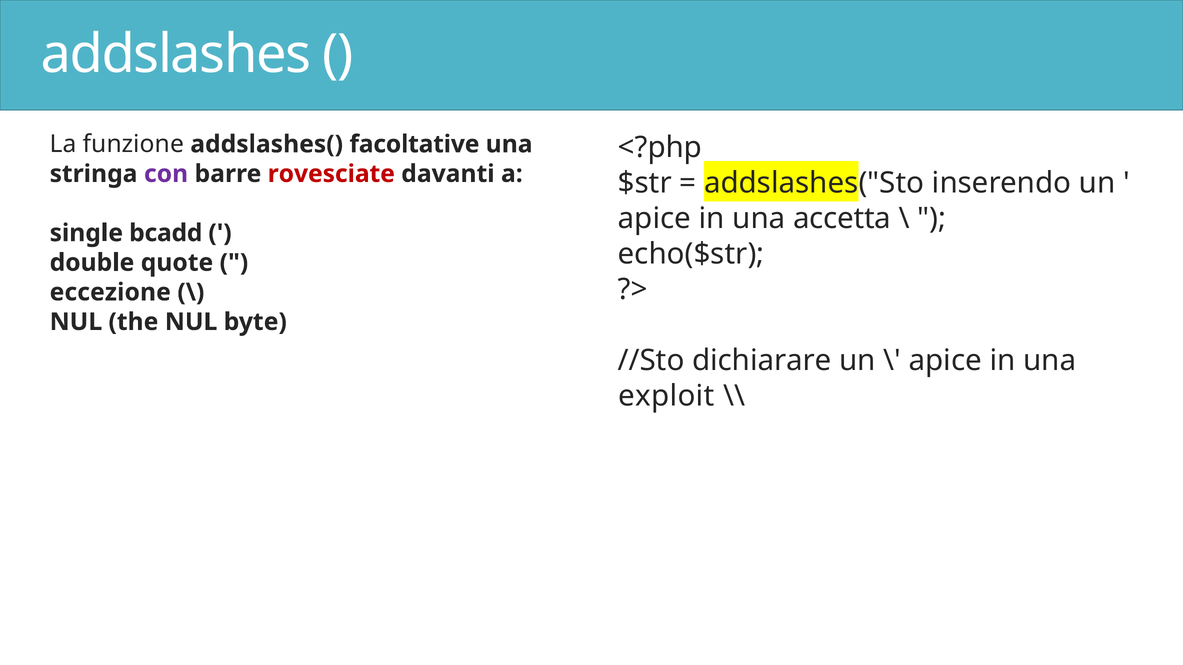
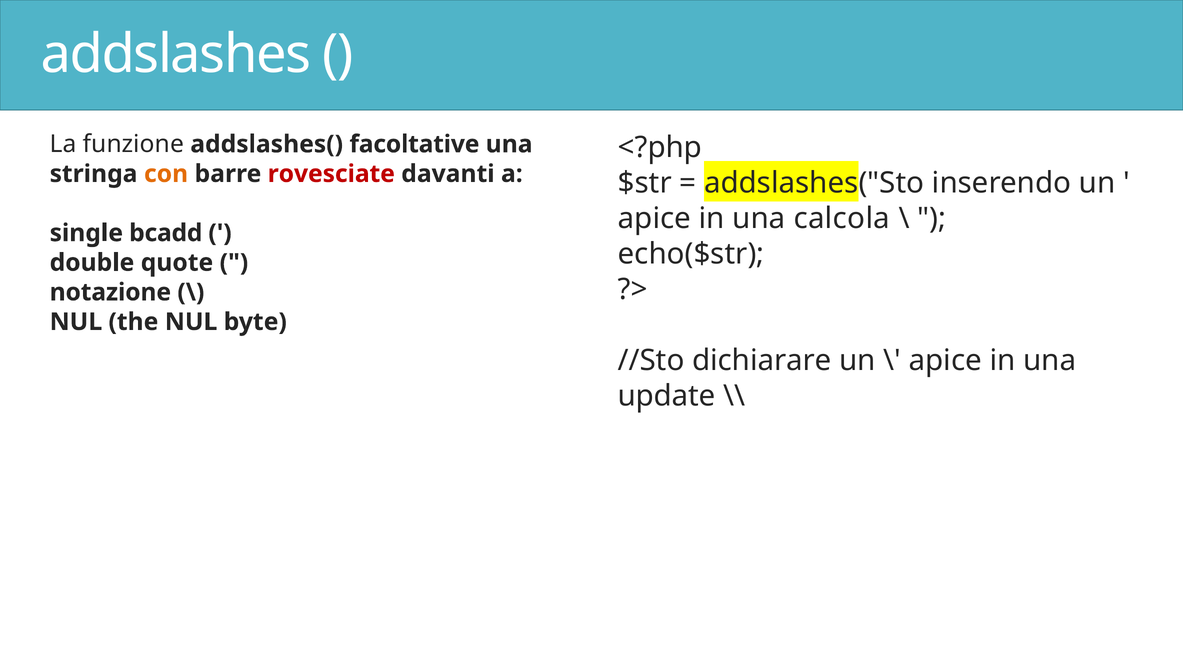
con colour: purple -> orange (166, 174)
accetta: accetta -> calcola (842, 219)
eccezione: eccezione -> notazione (110, 292)
exploit: exploit -> update (667, 396)
